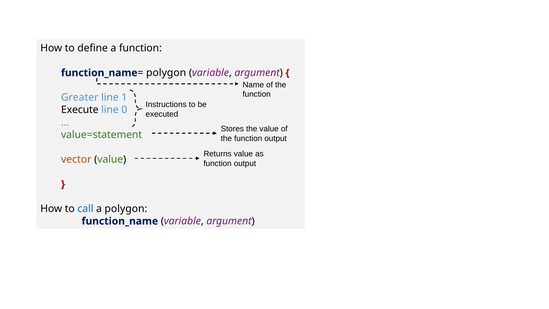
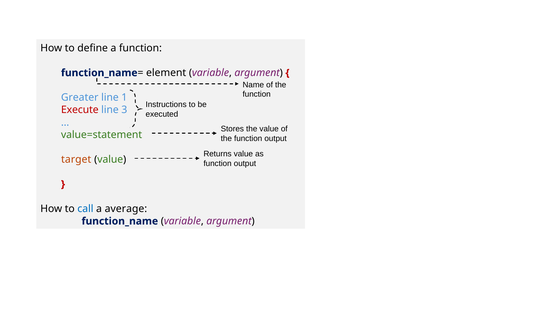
polygon: polygon -> element (166, 73)
Execute colour: black -> red (80, 110)
0: 0 -> 3 (124, 110)
vector: vector -> target (76, 159)
a polygon: polygon -> average (126, 209)
